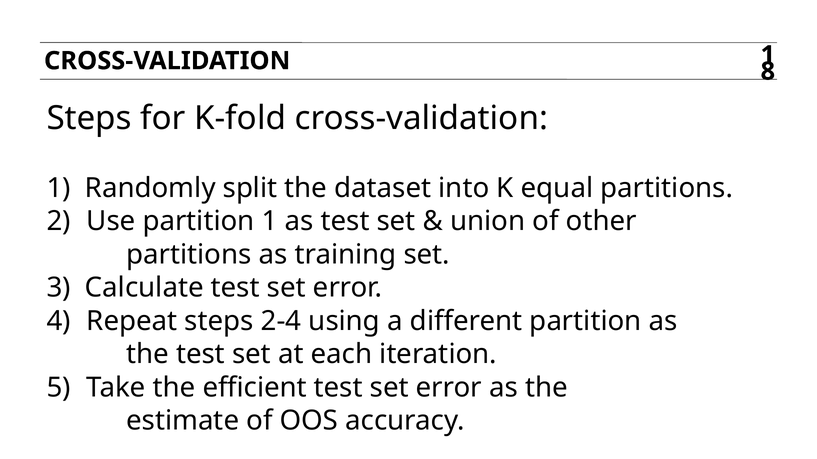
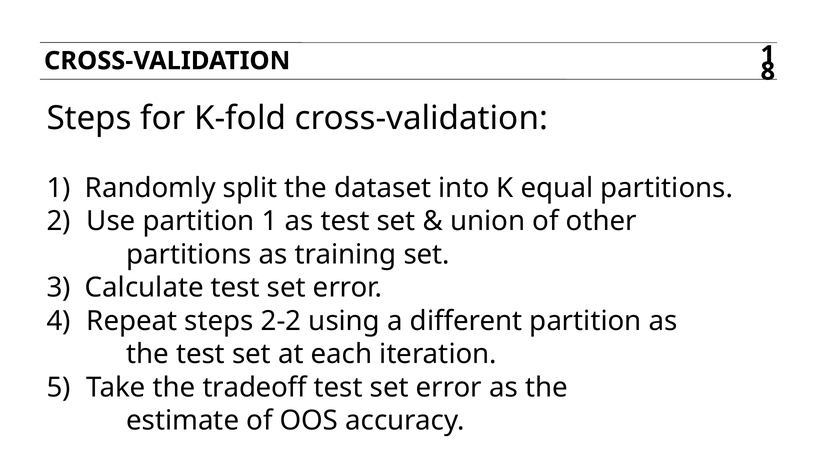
2-4: 2-4 -> 2-2 (281, 321)
efficient: efficient -> tradeoff (255, 387)
